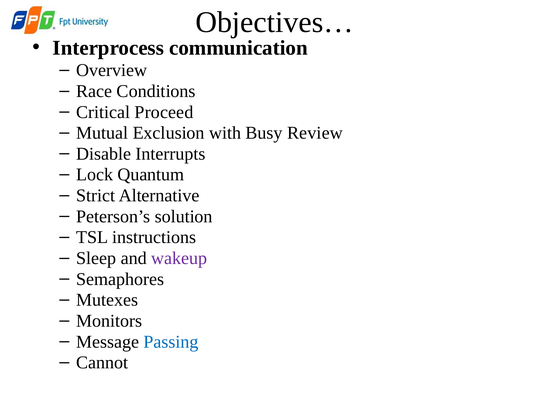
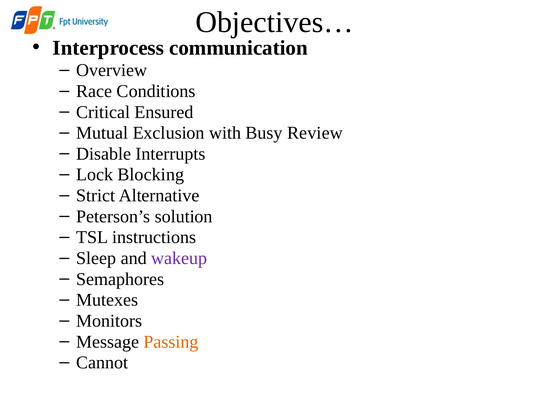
Proceed: Proceed -> Ensured (164, 112)
Quantum: Quantum -> Blocking (151, 175)
Passing colour: blue -> orange (171, 342)
